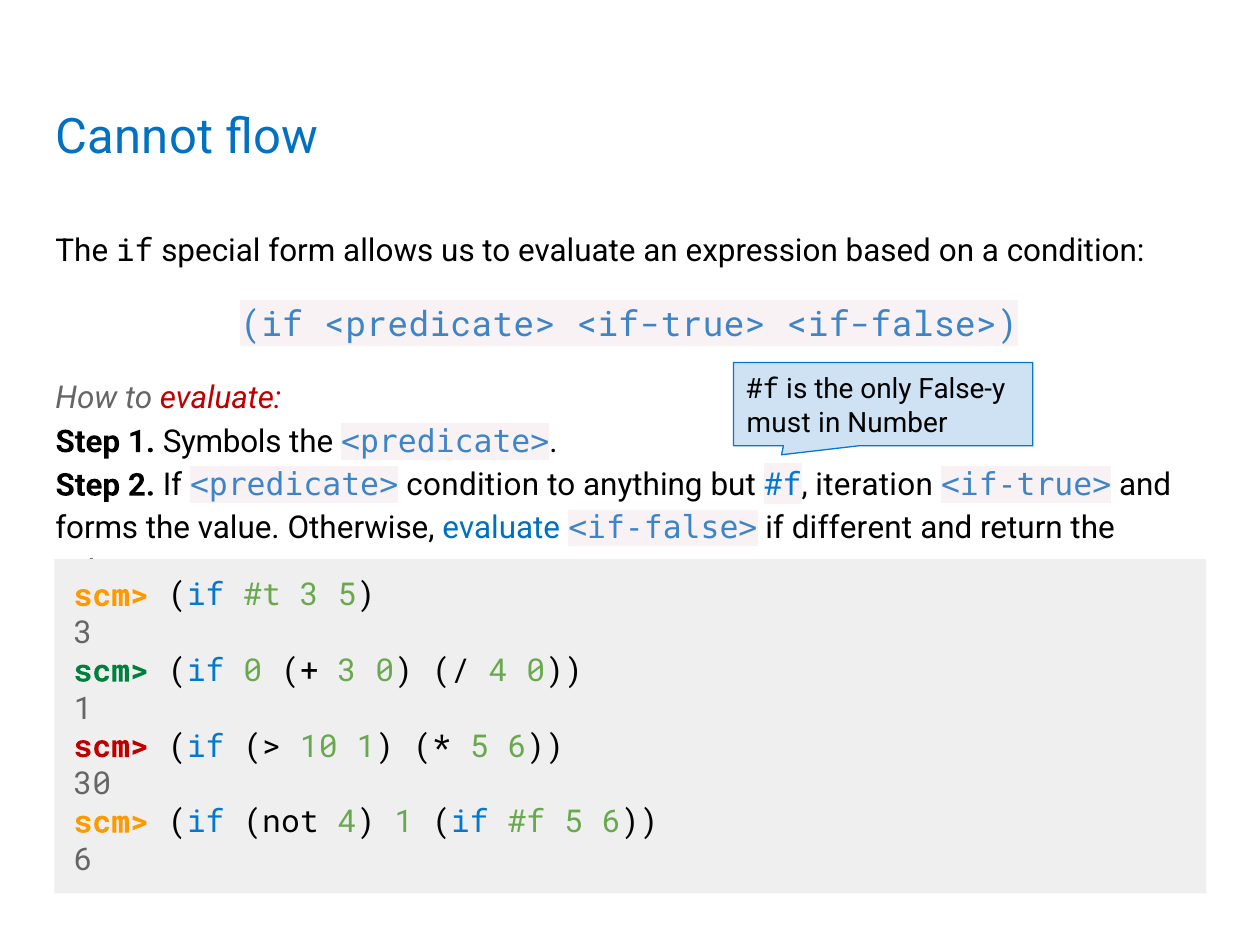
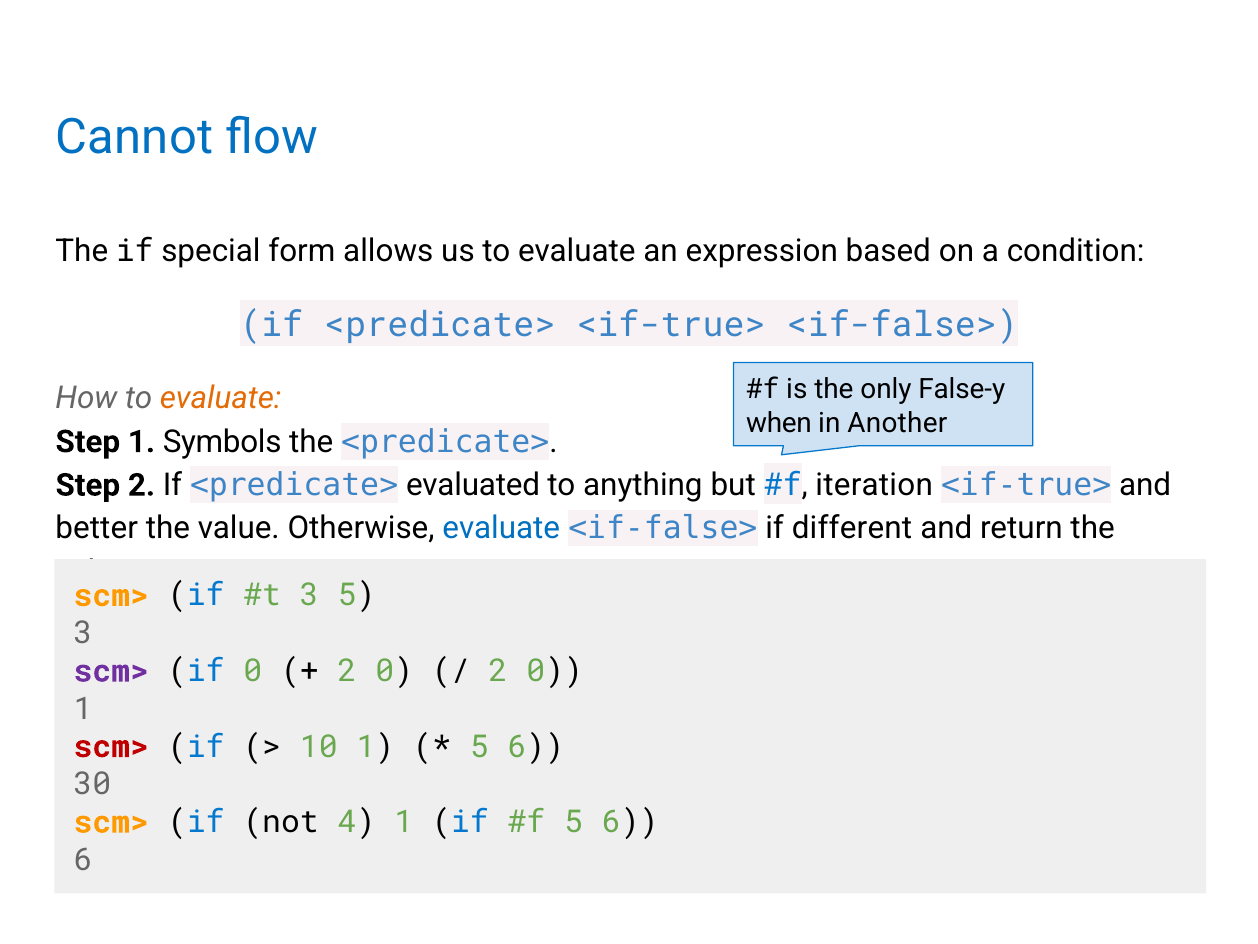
evaluate colour: red -> orange (221, 398)
must: must -> when (779, 423)
Number: Number -> Another (897, 423)
<predicate> condition: condition -> evaluated (473, 485)
forms: forms -> better (97, 528)
scm> colour: green -> purple (111, 671)
3: 3 -> 2 (347, 671)
4: 4 -> 2 (498, 671)
